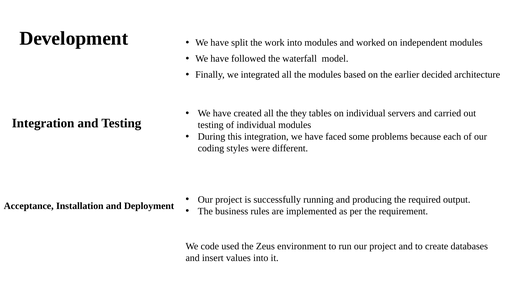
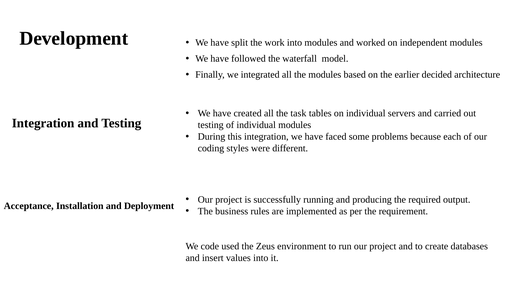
they: they -> task (298, 113)
